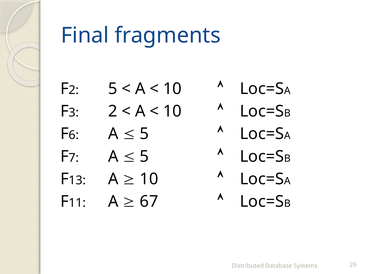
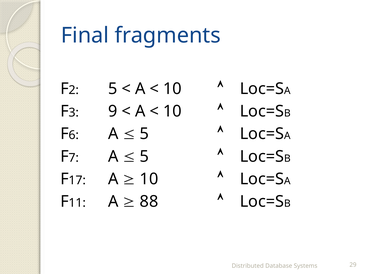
2: 2 -> 9 (113, 111)
13: 13 -> 17 (77, 180)
67: 67 -> 88 (149, 201)
